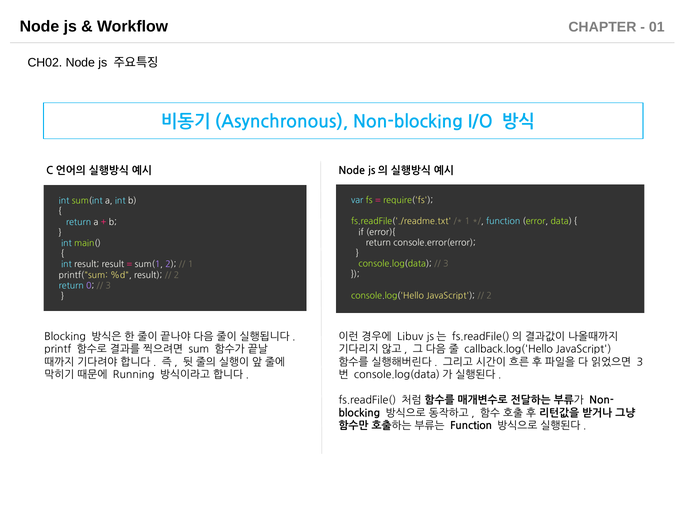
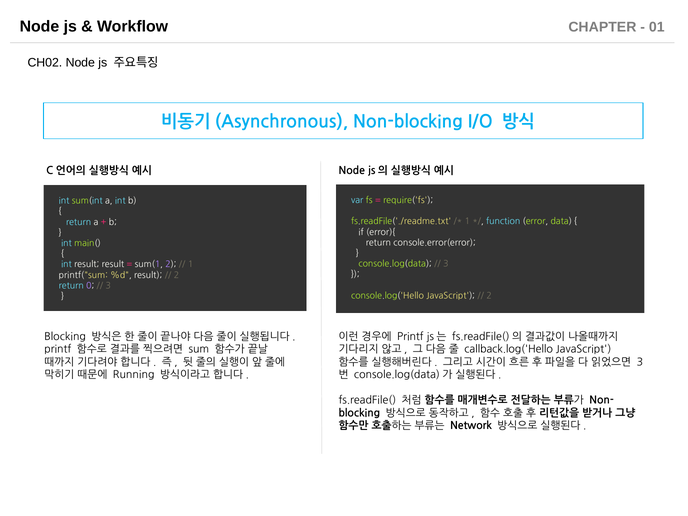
Libuv: Libuv -> Printf (410, 337)
Function: Function -> Network (471, 426)
